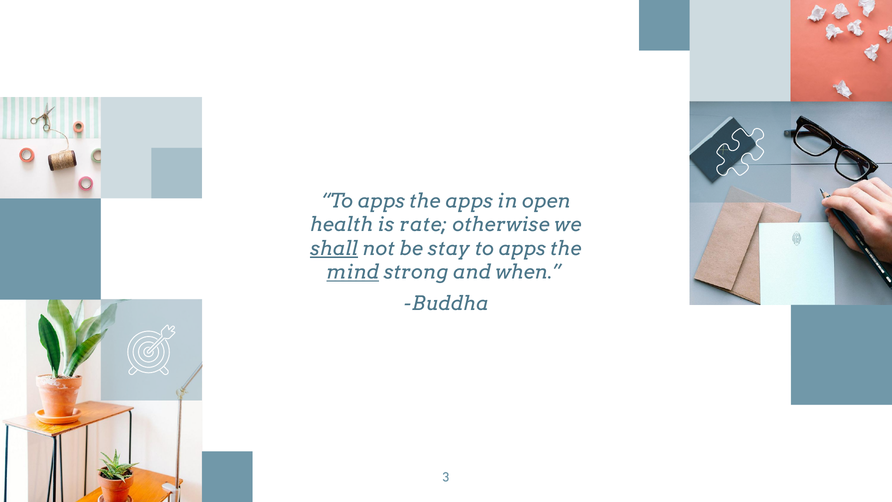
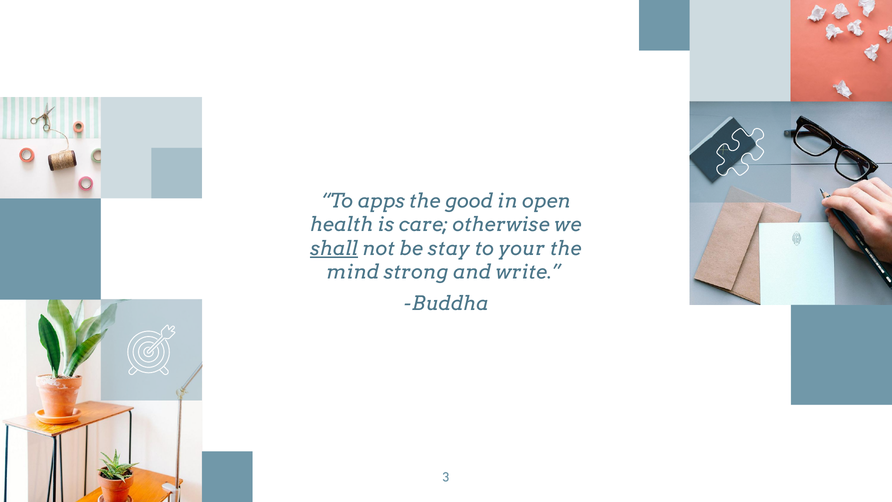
the apps: apps -> good (469, 201)
rate: rate -> care (423, 225)
apps: apps -> your (522, 249)
mind underline: present -> none (353, 272)
when: when -> write (528, 272)
